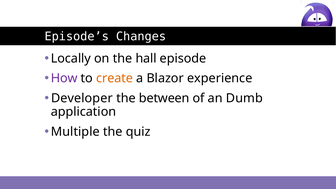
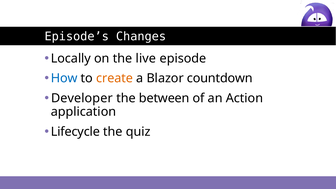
hall: hall -> live (146, 58)
How colour: purple -> blue (64, 78)
experience: experience -> countdown (220, 78)
Dumb: Dumb -> Action (244, 98)
Multiple: Multiple -> Lifecycle (75, 132)
